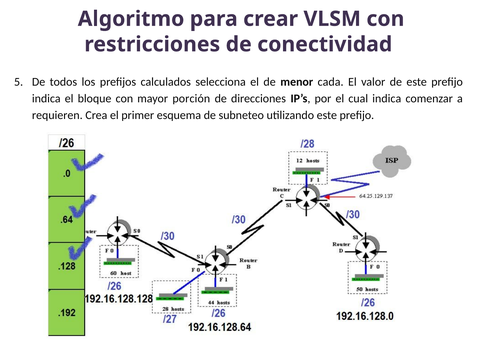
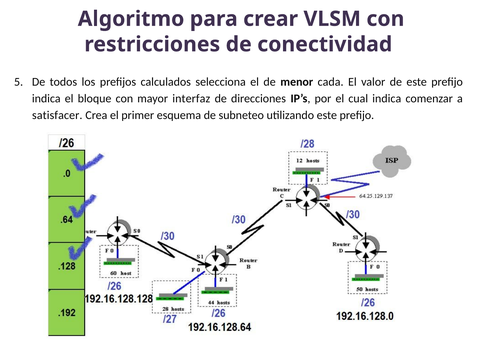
porción: porción -> interfaz (191, 99)
requieren: requieren -> satisfacer (57, 115)
